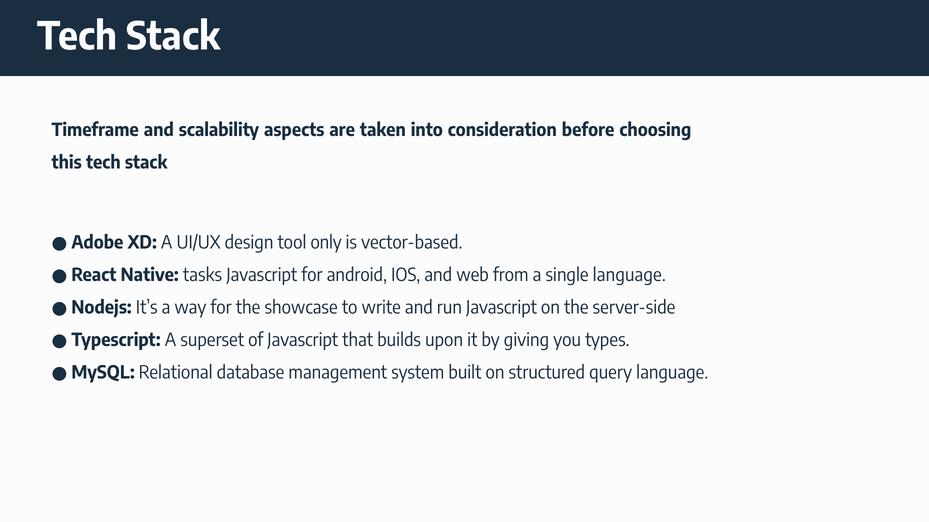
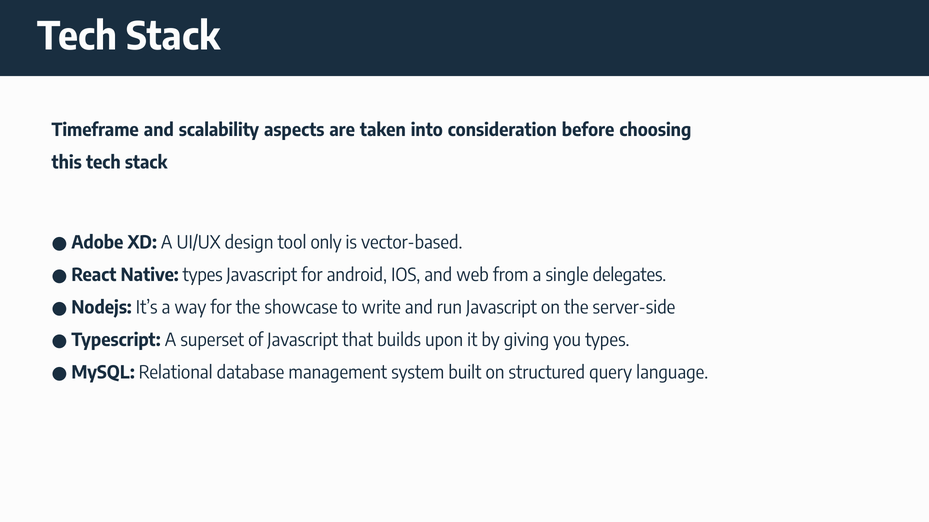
Native tasks: tasks -> types (203, 276)
single language: language -> delegates (629, 276)
